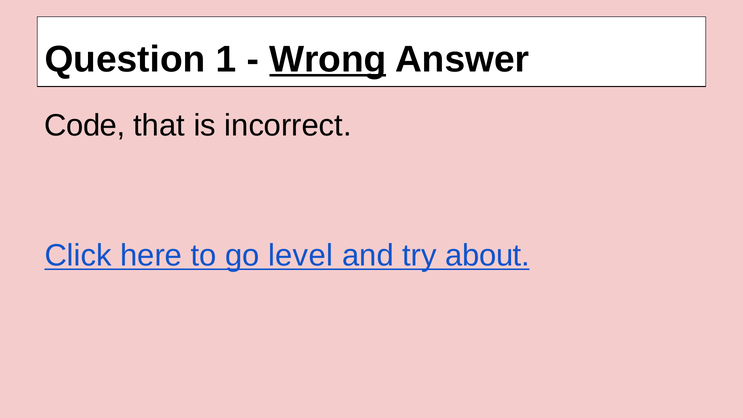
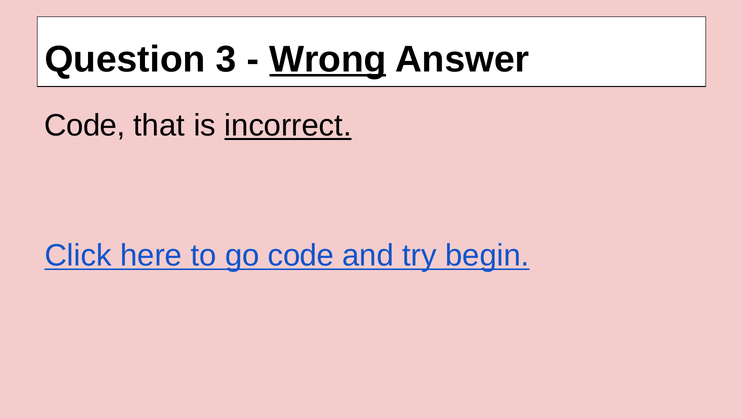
1: 1 -> 3 (226, 59)
incorrect underline: none -> present (288, 126)
go level: level -> code (301, 256)
about: about -> begin (487, 256)
